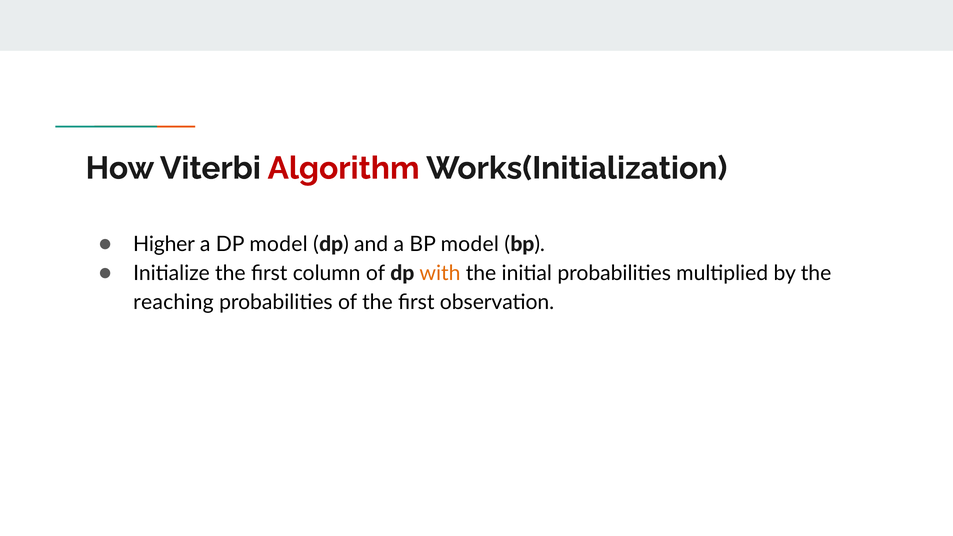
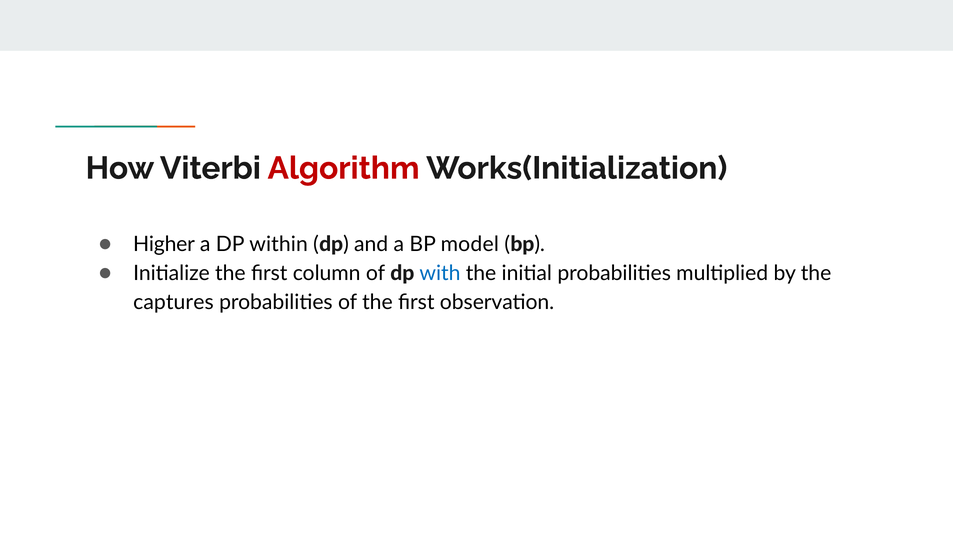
DP model: model -> within (279, 244)
with colour: orange -> blue (440, 273)
reaching: reaching -> captures (173, 302)
